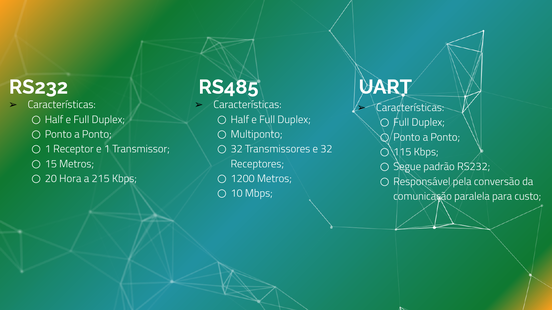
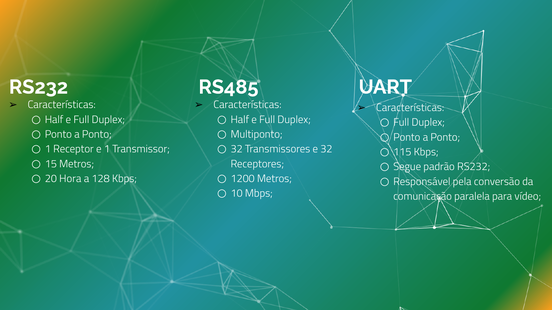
215: 215 -> 128 (101, 179)
custo: custo -> vídeo (528, 197)
